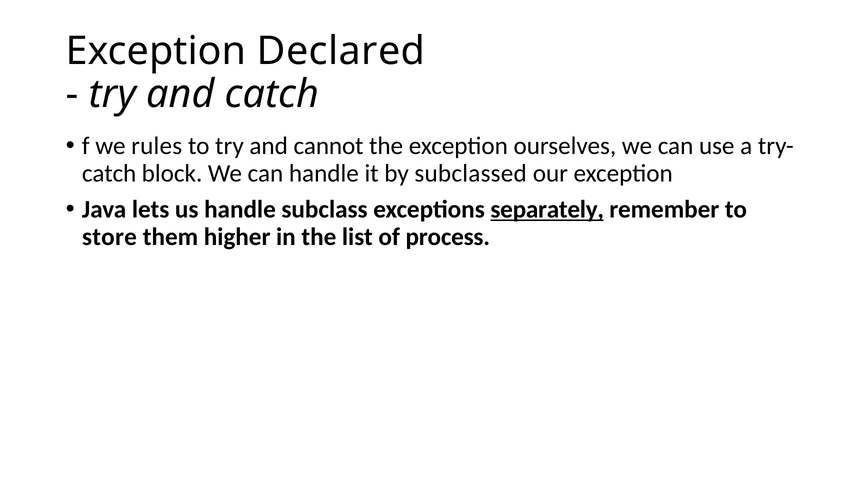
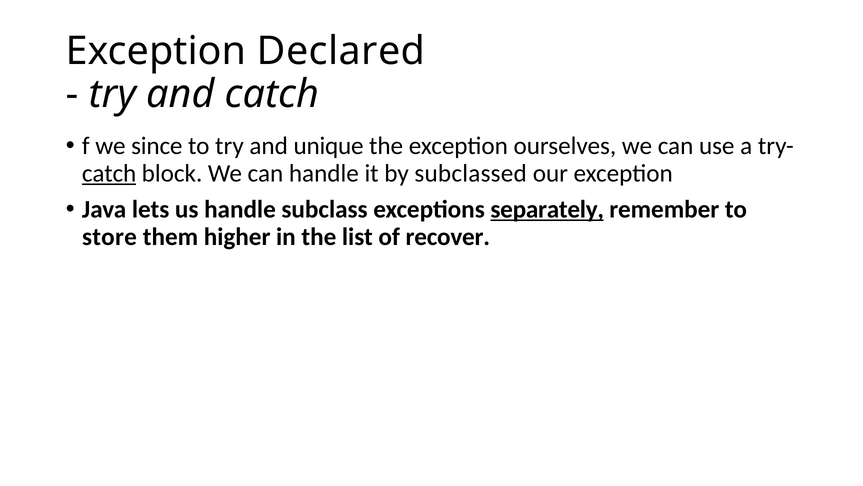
rules: rules -> since (157, 146)
cannot: cannot -> unique (329, 146)
catch underline: none -> present (109, 173)
process: process -> recover (448, 236)
